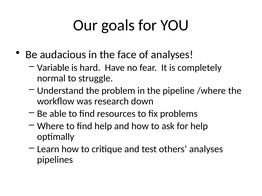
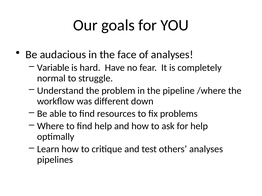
research: research -> different (112, 101)
